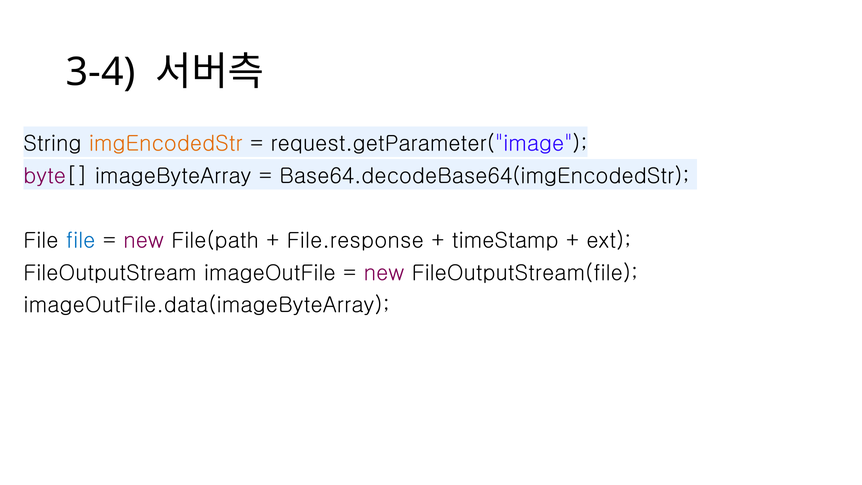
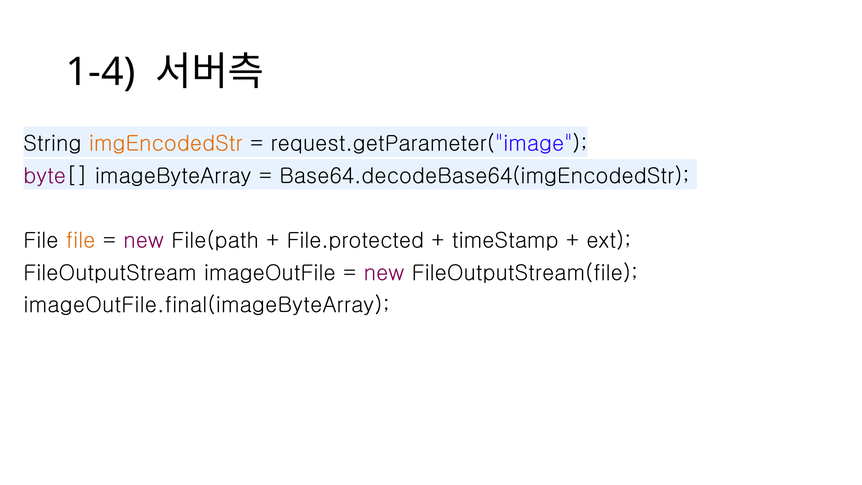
3-4: 3-4 -> 1-4 (101, 72)
file colour: blue -> orange (81, 241)
File.response: File.response -> File.protected (355, 241)
imageOutFile.data(imageByteArray: imageOutFile.data(imageByteArray -> imageOutFile.final(imageByteArray (207, 305)
